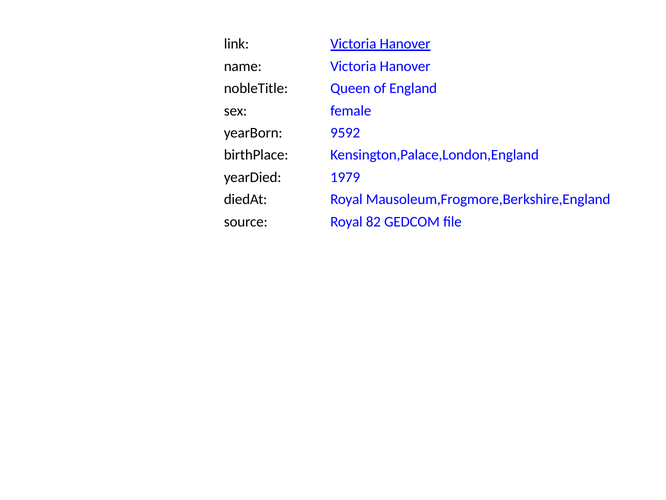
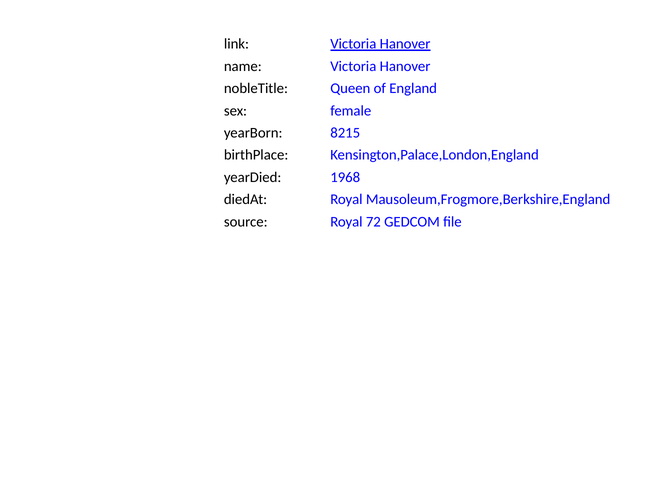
9592: 9592 -> 8215 (345, 133)
1979: 1979 -> 1968 (345, 177)
82: 82 -> 72 (373, 222)
